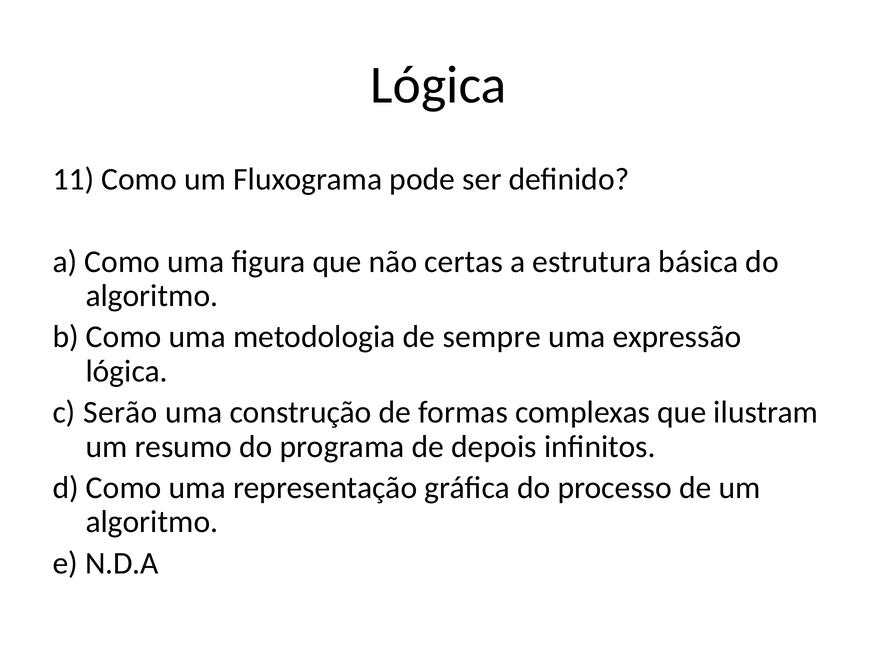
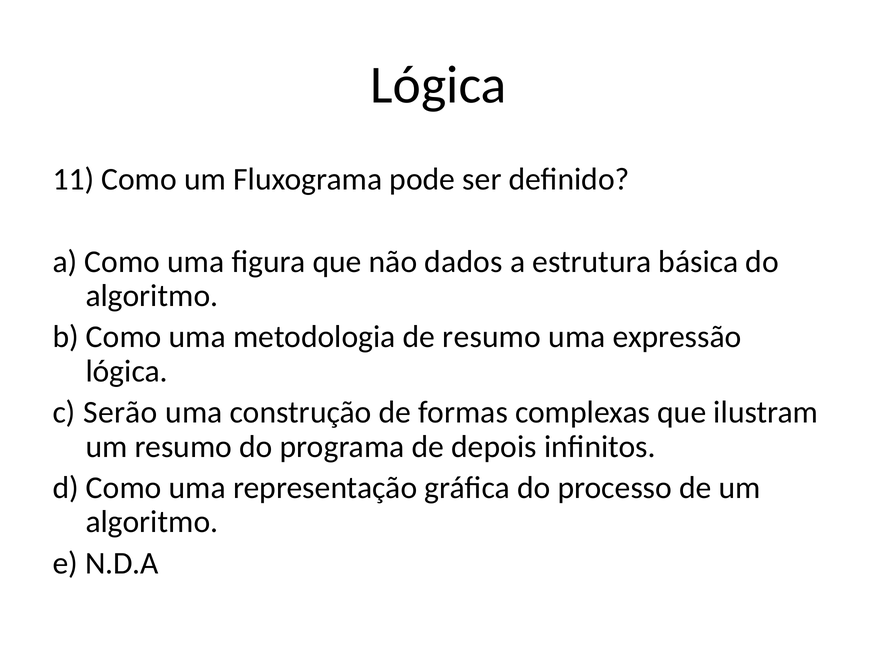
certas: certas -> dados (464, 261)
de sempre: sempre -> resumo (492, 337)
